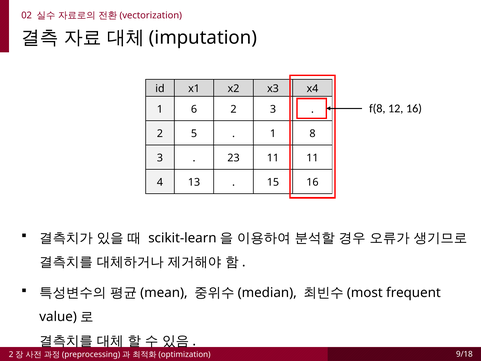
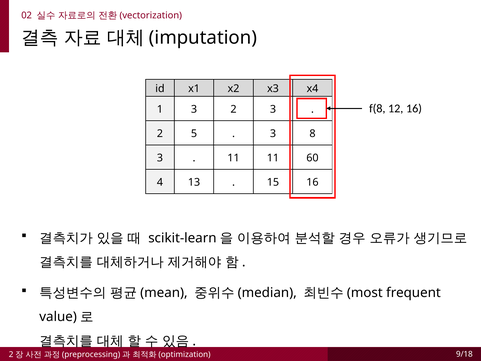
1 6: 6 -> 3 (194, 109)
1: 1 -> 3 (273, 134)
23: 23 -> 11 (234, 158)
11 11: 11 -> 60 (312, 158)
